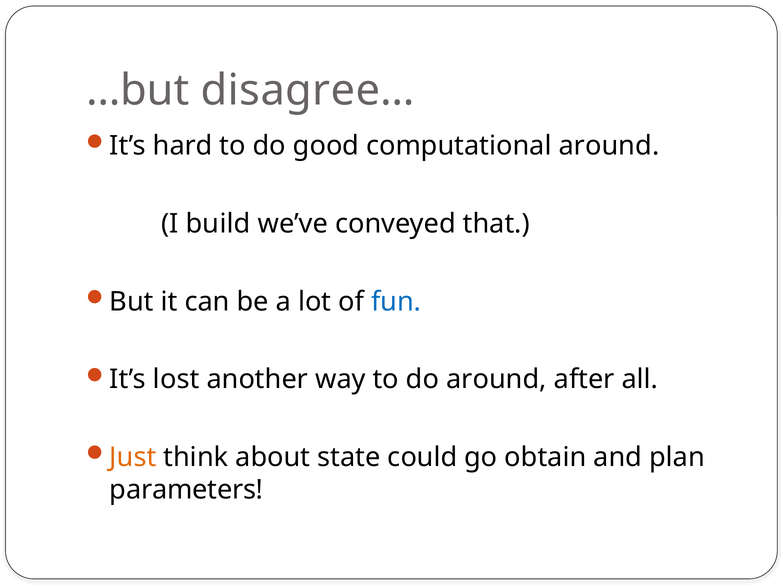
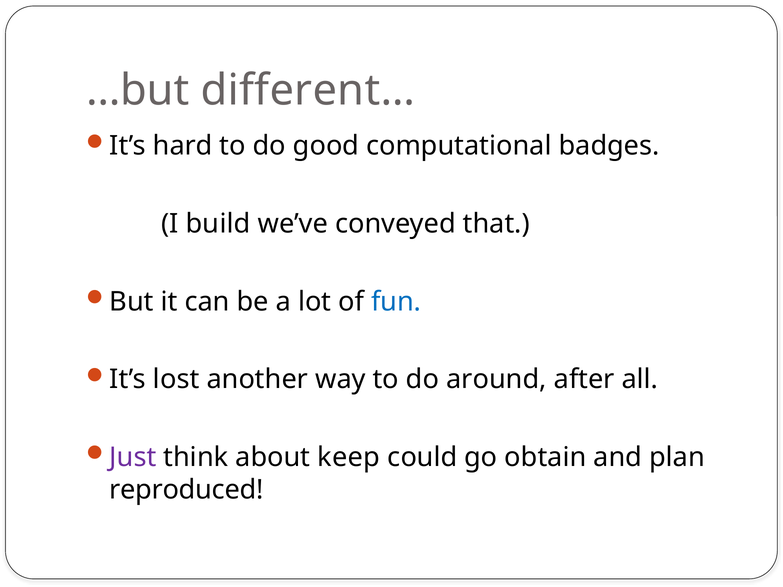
disagree…: disagree… -> different… (308, 90)
computational around: around -> badges (609, 146)
Just colour: orange -> purple (133, 458)
state: state -> keep (349, 458)
parameters: parameters -> reproduced (186, 490)
